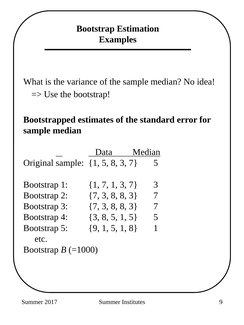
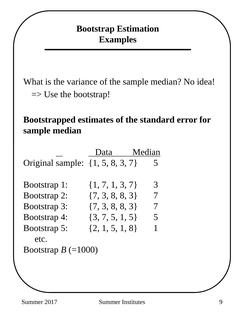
4 3 8: 8 -> 7 (105, 217)
5 9: 9 -> 2 (94, 228)
